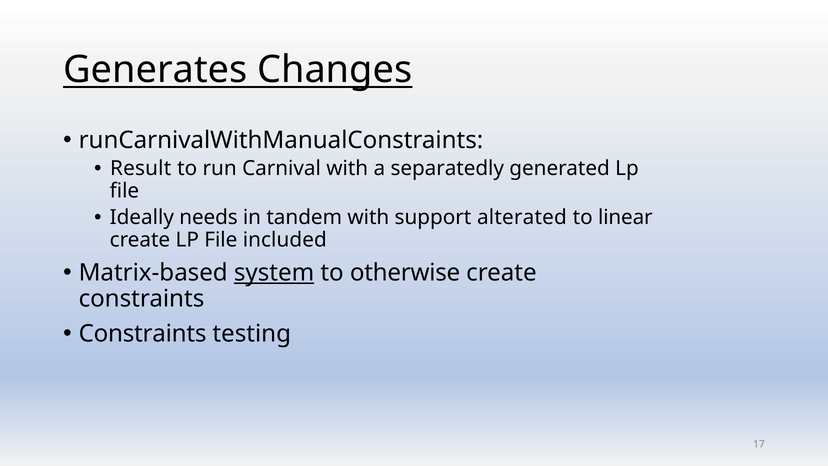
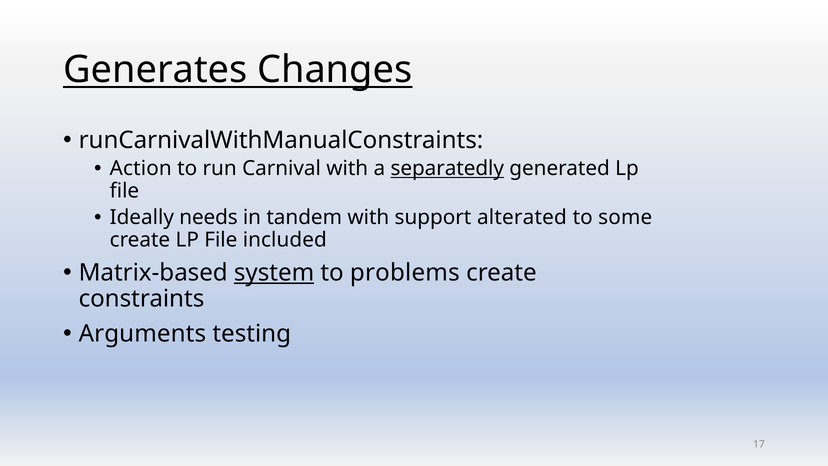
Result: Result -> Action (141, 169)
separatedly underline: none -> present (447, 169)
linear: linear -> some (625, 218)
otherwise: otherwise -> problems (405, 273)
Constraints: Constraints -> Arguments (142, 334)
